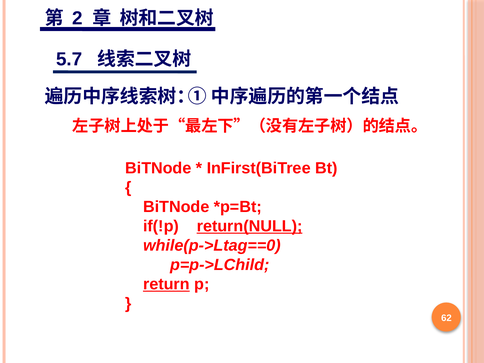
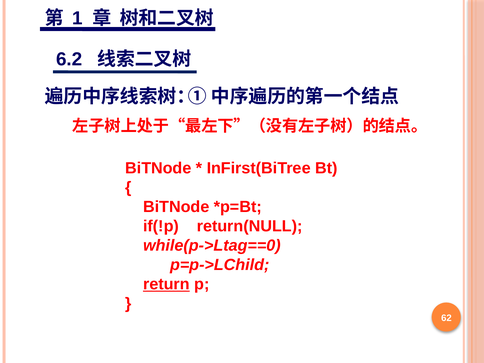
2: 2 -> 1 (77, 18)
5.7: 5.7 -> 6.2 (69, 59)
return(NULL underline: present -> none (250, 226)
